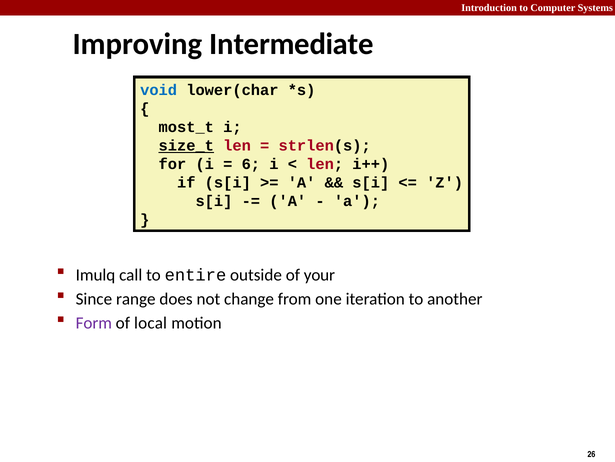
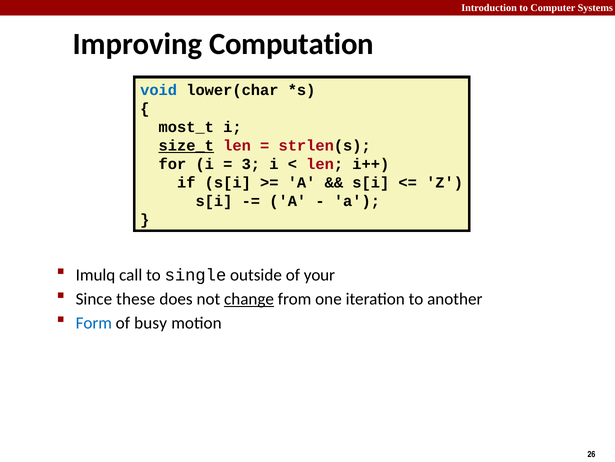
Intermediate: Intermediate -> Computation (292, 44)
6: 6 -> 3 (251, 164)
entire: entire -> single (195, 275)
range: range -> these (136, 299)
change underline: none -> present (249, 299)
Form colour: purple -> blue (94, 322)
local: local -> busy (151, 322)
